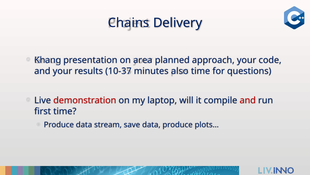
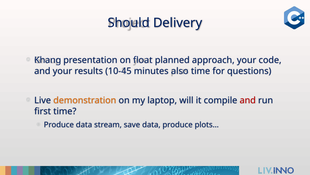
Chains: Chains -> Should (129, 23)
area: area -> float (143, 60)
10-37: 10-37 -> 10-45 (118, 71)
demonstration colour: red -> orange (85, 100)
